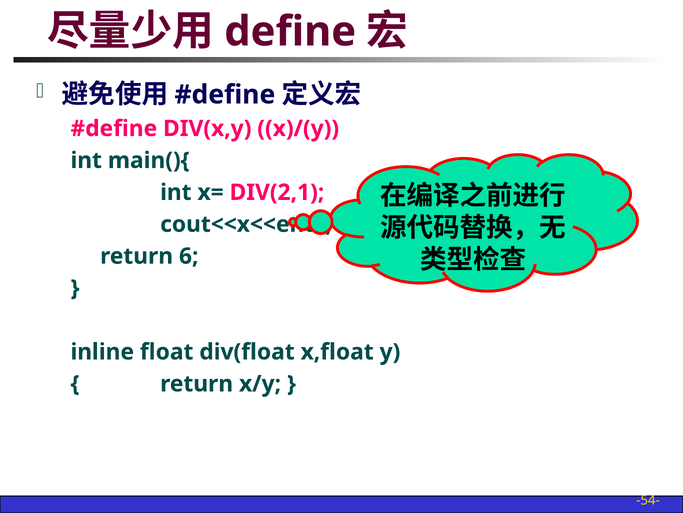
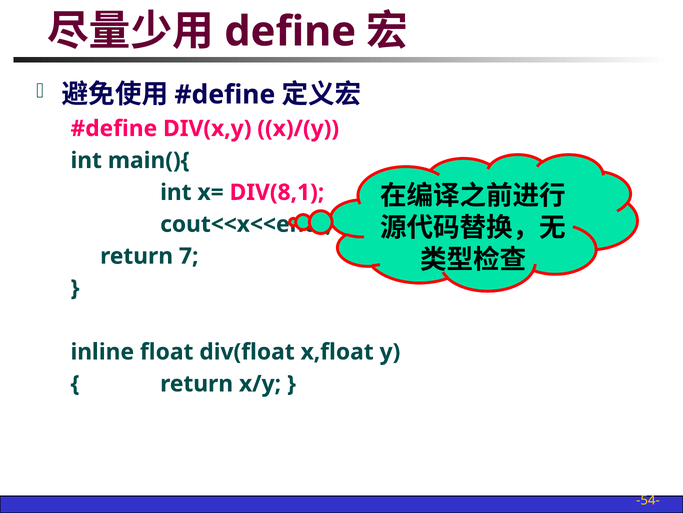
DIV(2,1: DIV(2,1 -> DIV(8,1 (277, 192)
6: 6 -> 7 (189, 256)
